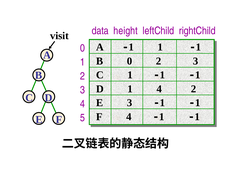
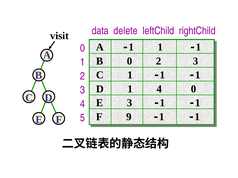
height: height -> delete (126, 31)
4 2: 2 -> 0 (194, 89)
F 4: 4 -> 9 (129, 117)
